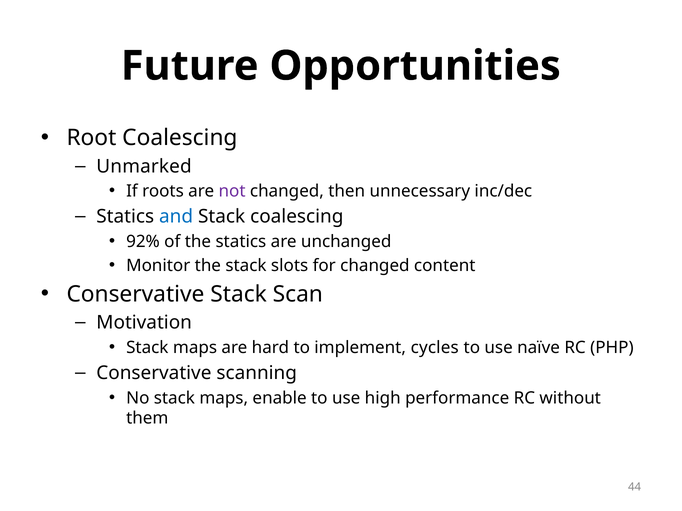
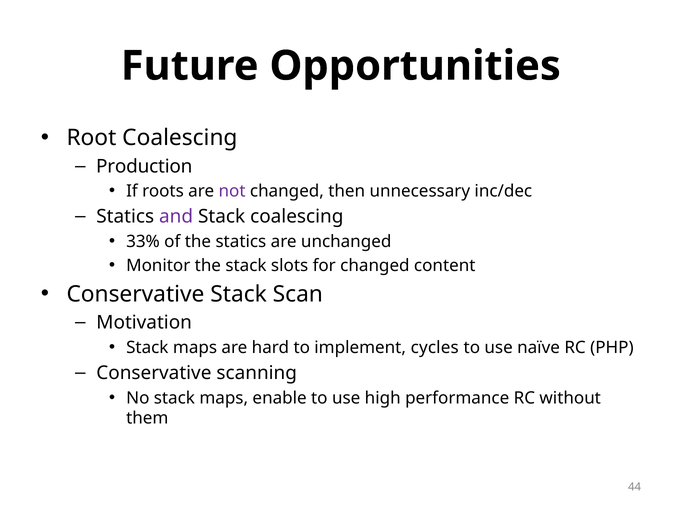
Unmarked: Unmarked -> Production (144, 167)
and colour: blue -> purple (176, 217)
92%: 92% -> 33% (143, 242)
